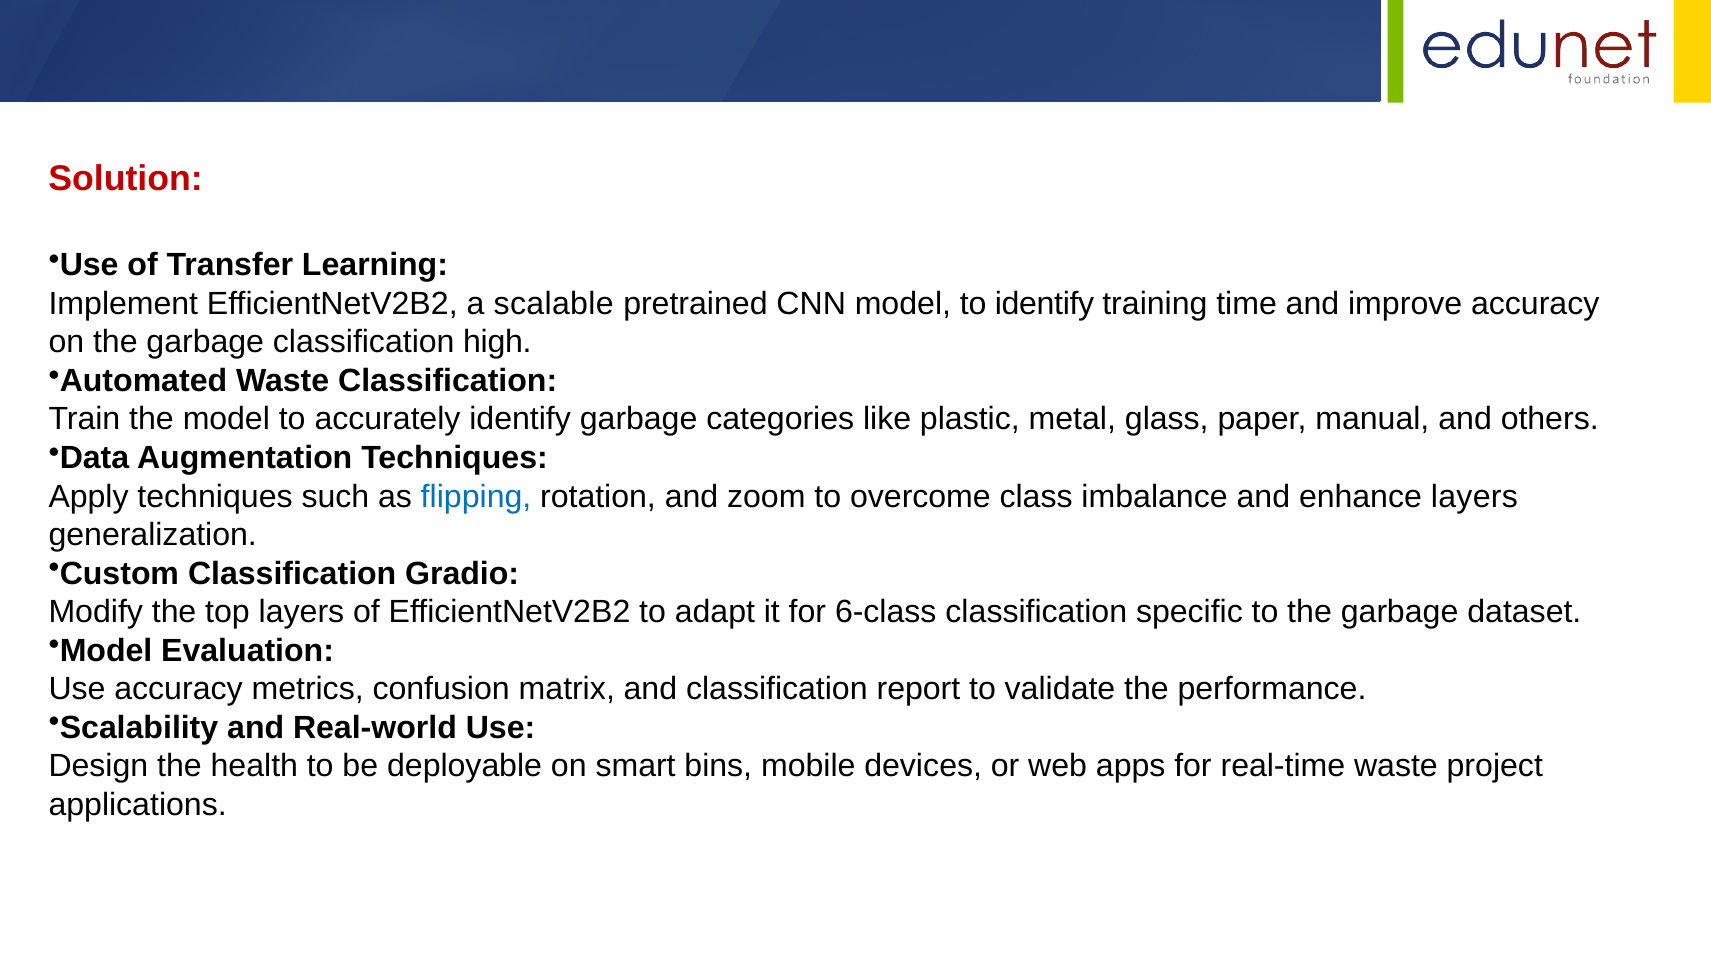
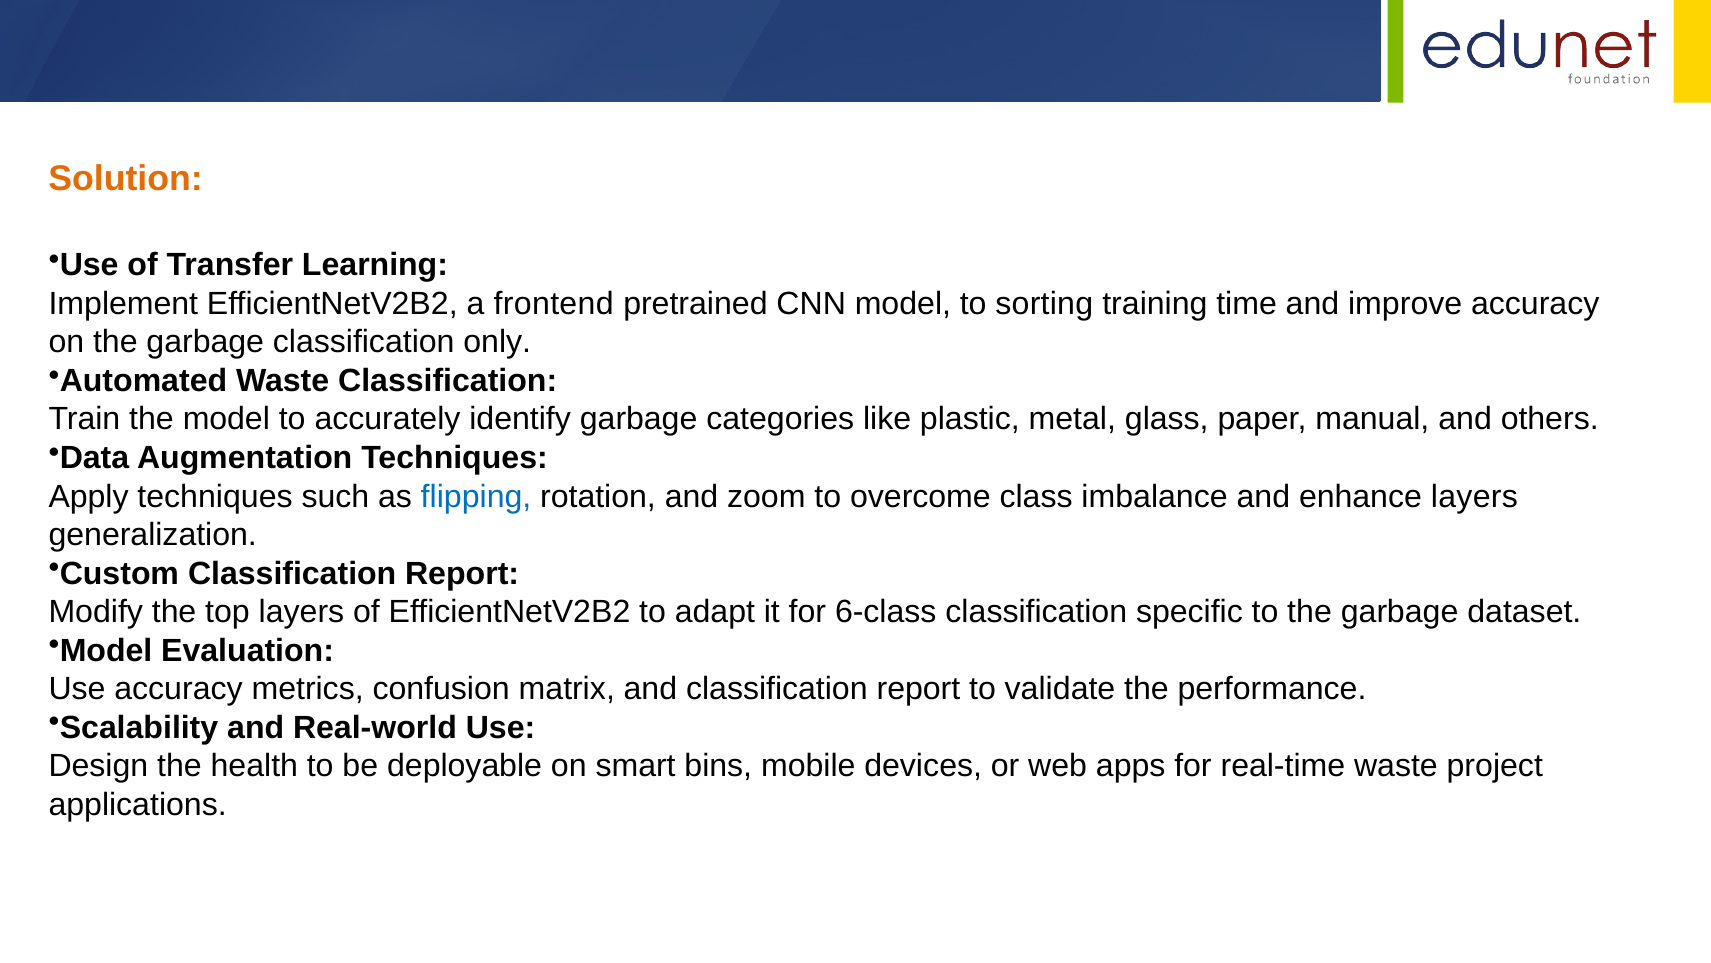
Solution colour: red -> orange (126, 178)
scalable: scalable -> frontend (554, 304)
to identify: identify -> sorting (1044, 304)
high: high -> only (497, 342)
Custom Classification Gradio: Gradio -> Report (462, 573)
